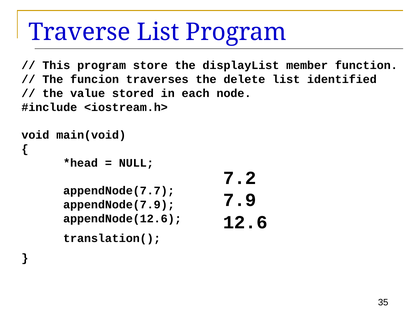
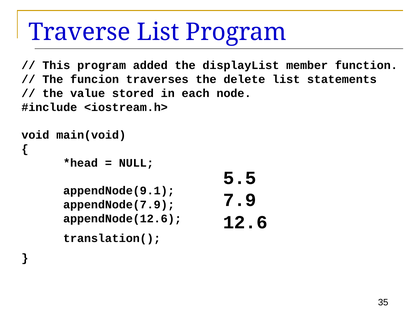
store: store -> added (150, 65)
identified: identified -> statements (342, 79)
7.2: 7.2 -> 5.5 (240, 178)
appendNode(7.7: appendNode(7.7 -> appendNode(9.1 (119, 191)
